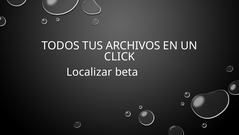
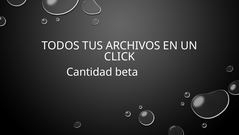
Localizar: Localizar -> Cantidad (89, 72)
